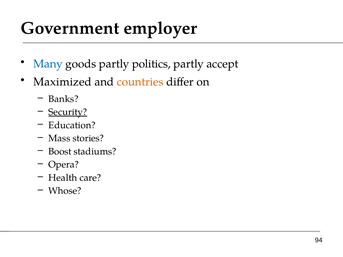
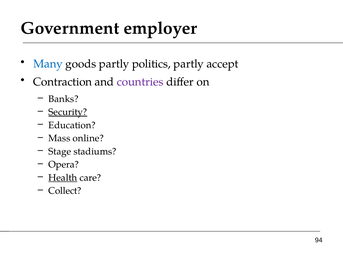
Maximized: Maximized -> Contraction (63, 82)
countries colour: orange -> purple (140, 82)
stories: stories -> online (88, 138)
Boost: Boost -> Stage (60, 152)
Health underline: none -> present (63, 178)
Whose: Whose -> Collect (65, 191)
